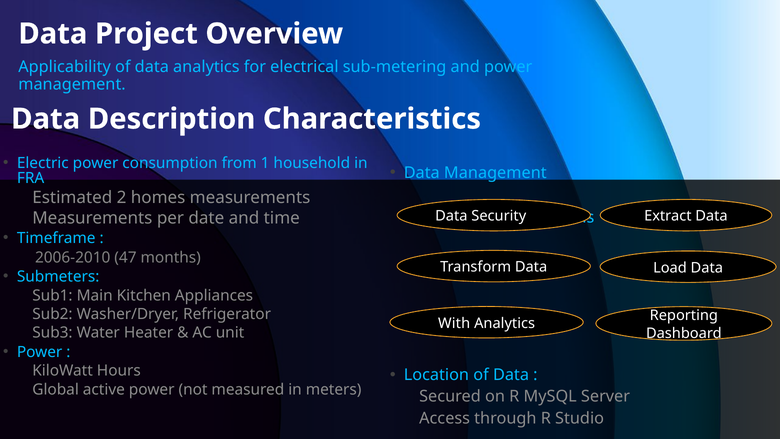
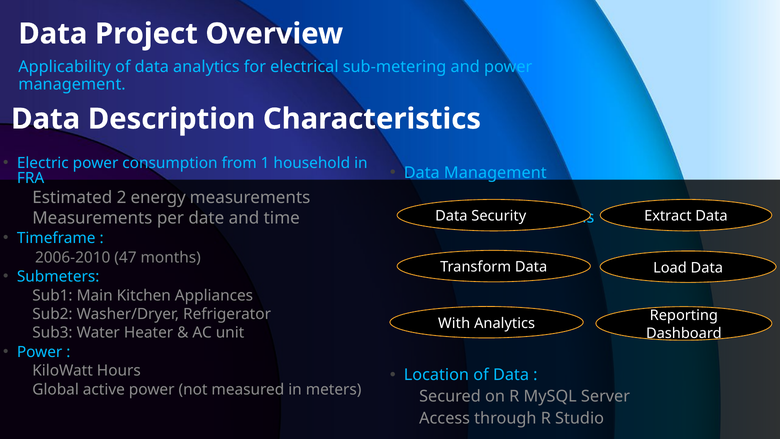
homes: homes -> energy (158, 198)
